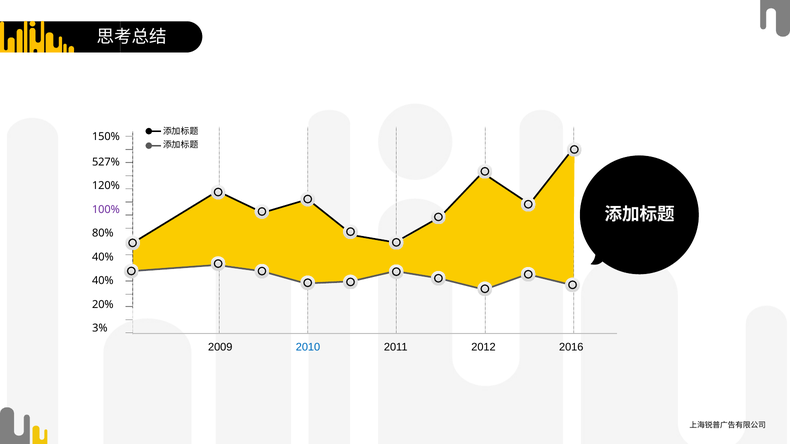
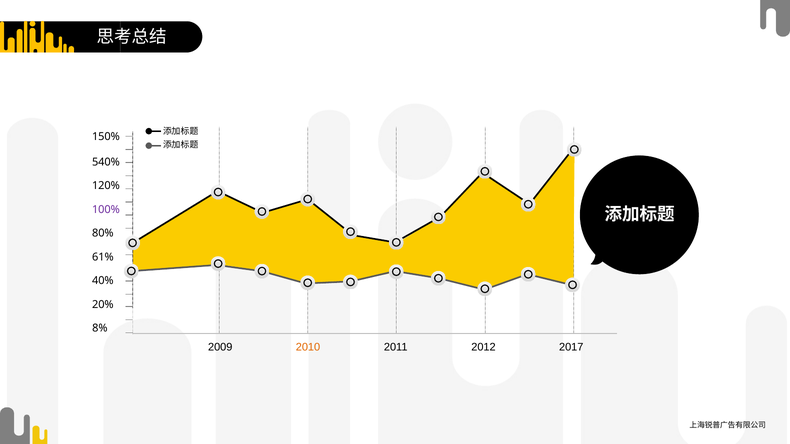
527%: 527% -> 540% (106, 162)
40%: 40% -> 61% (103, 257)
3%: 3% -> 8% (100, 328)
2010 colour: blue -> orange (308, 348)
2016: 2016 -> 2017 (571, 348)
